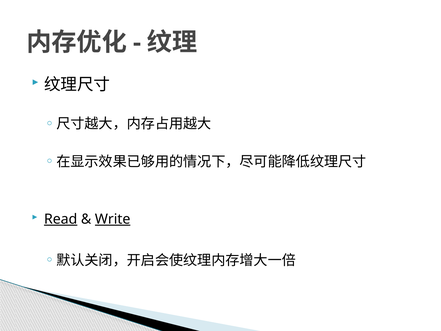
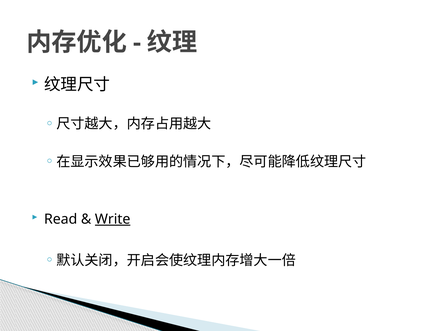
Read underline: present -> none (61, 219)
